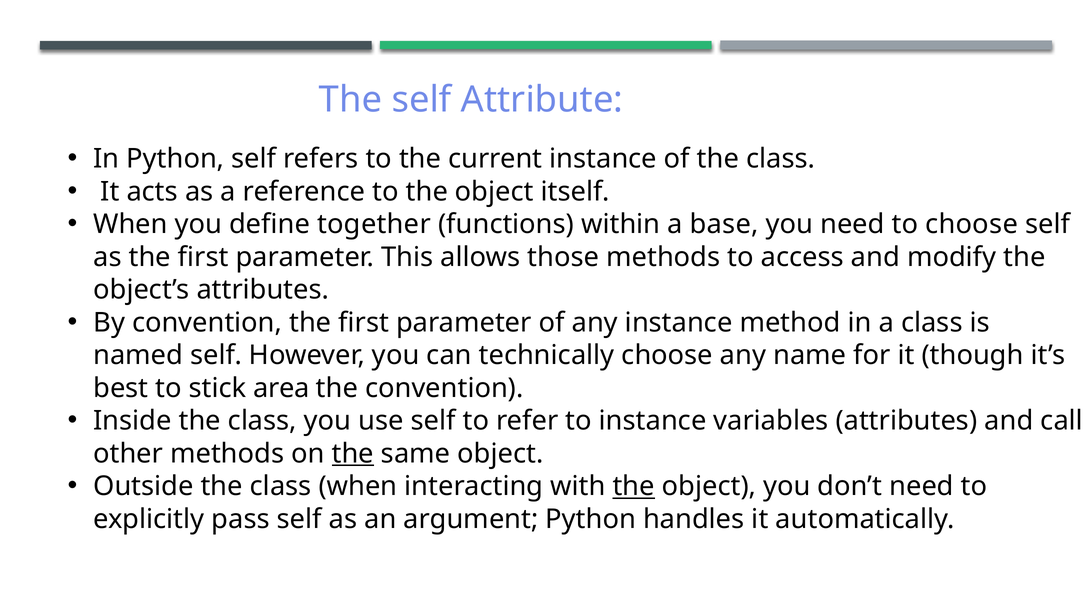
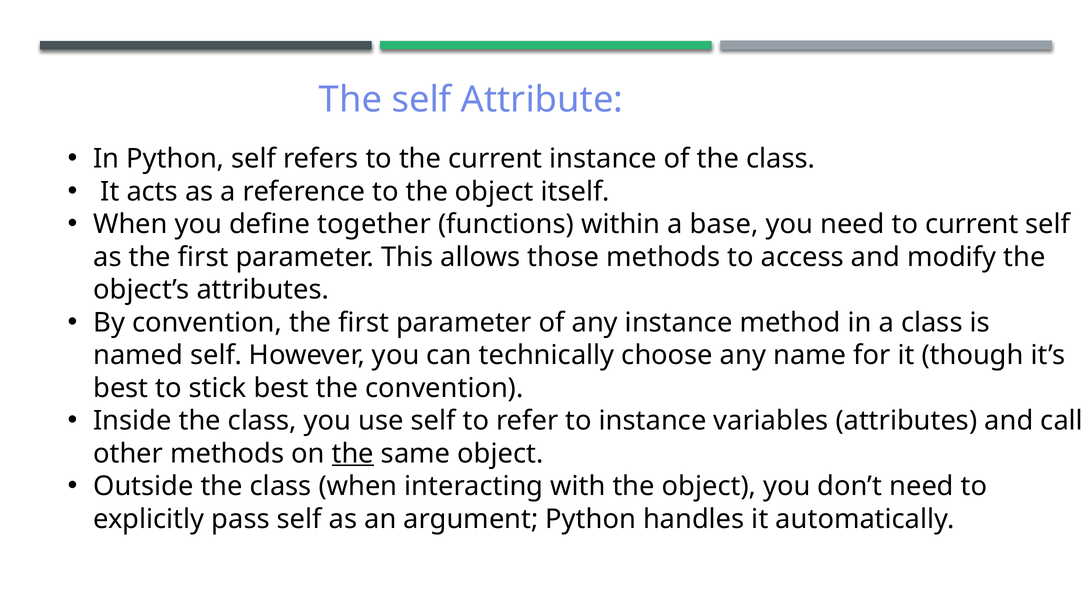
to choose: choose -> current (972, 224)
stick area: area -> best (281, 388)
the underline: present -> none (634, 487)
